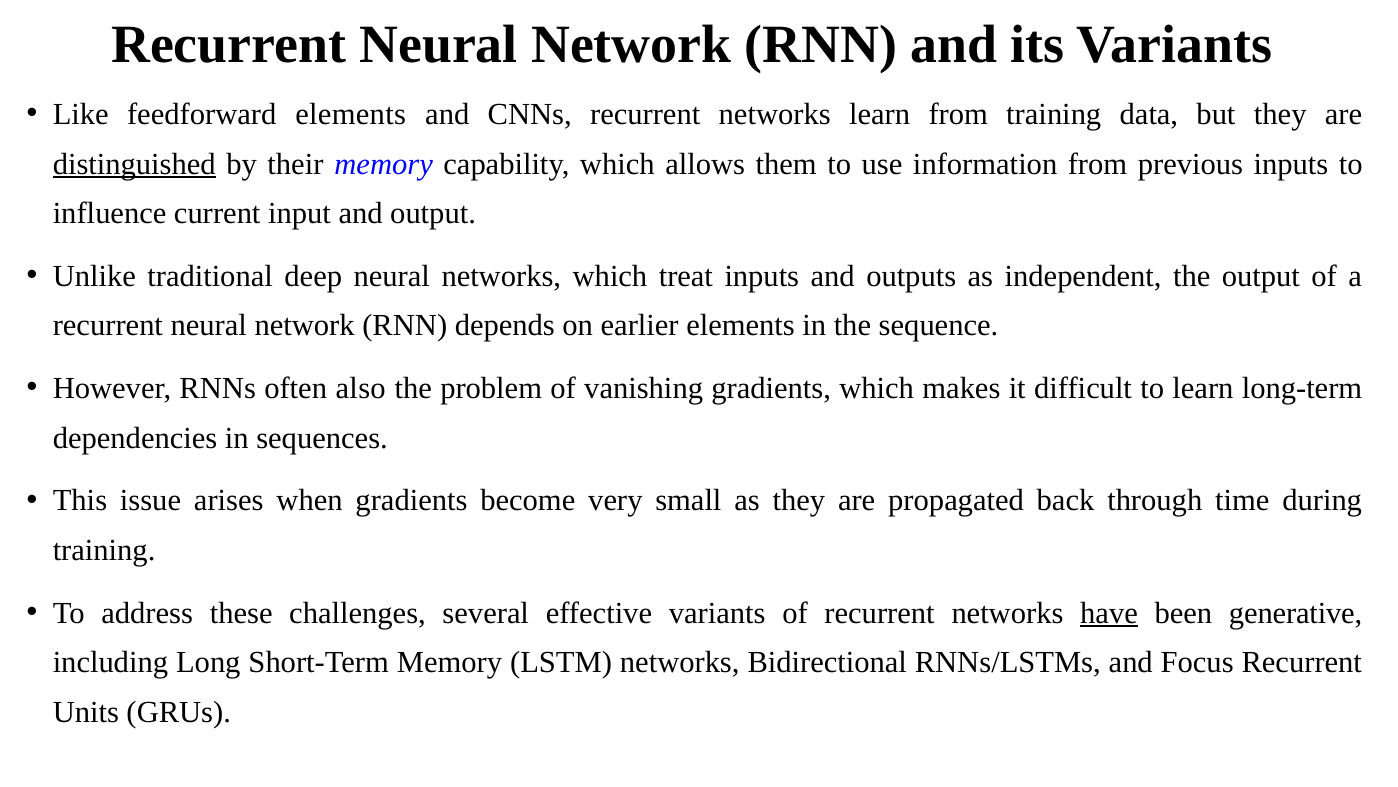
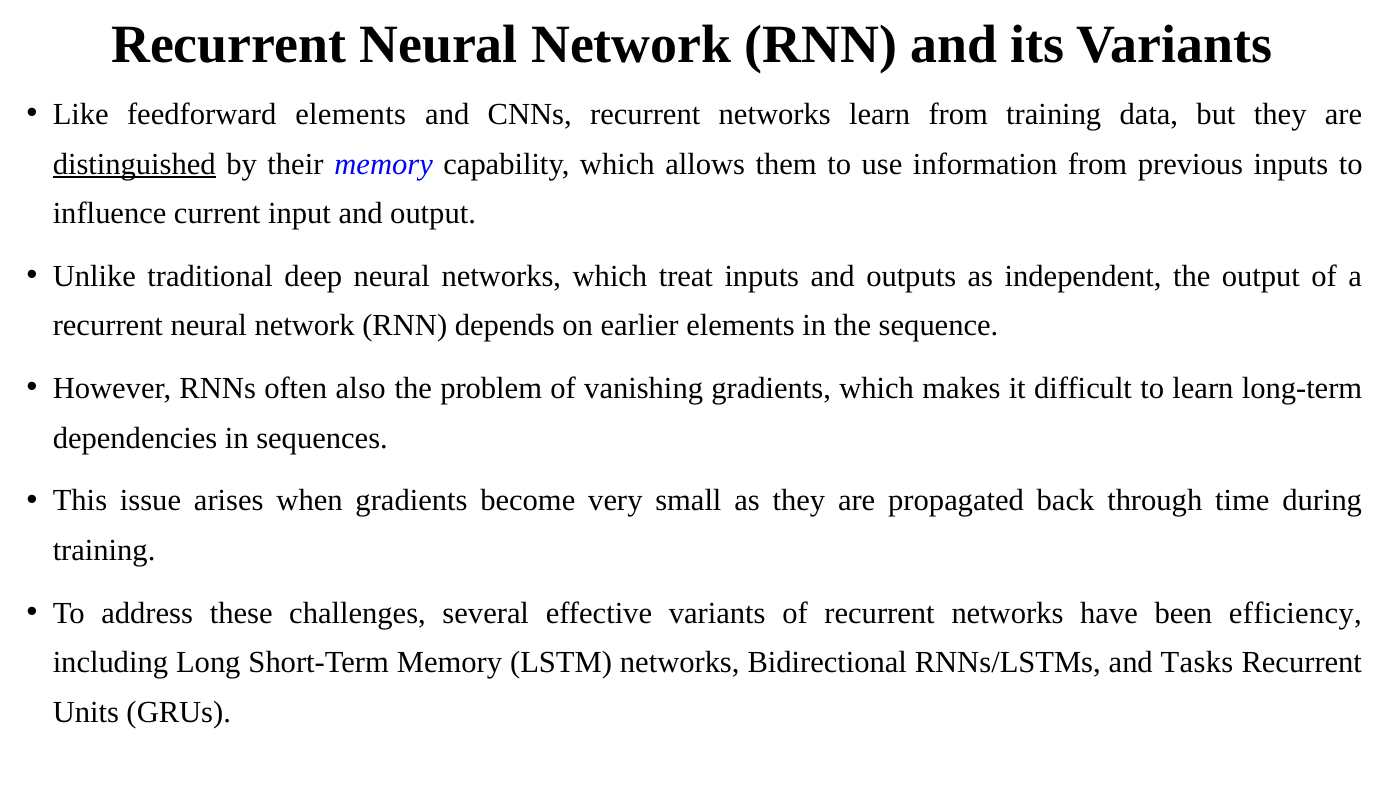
have underline: present -> none (1109, 613)
generative: generative -> efficiency (1295, 613)
Focus: Focus -> Tasks (1197, 662)
